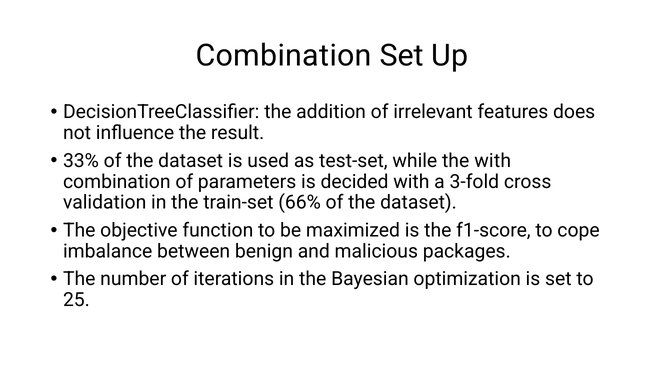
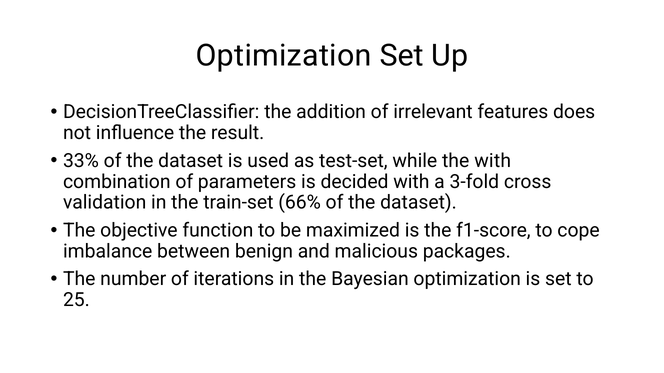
Combination: Combination -> Optimization (284, 56)
